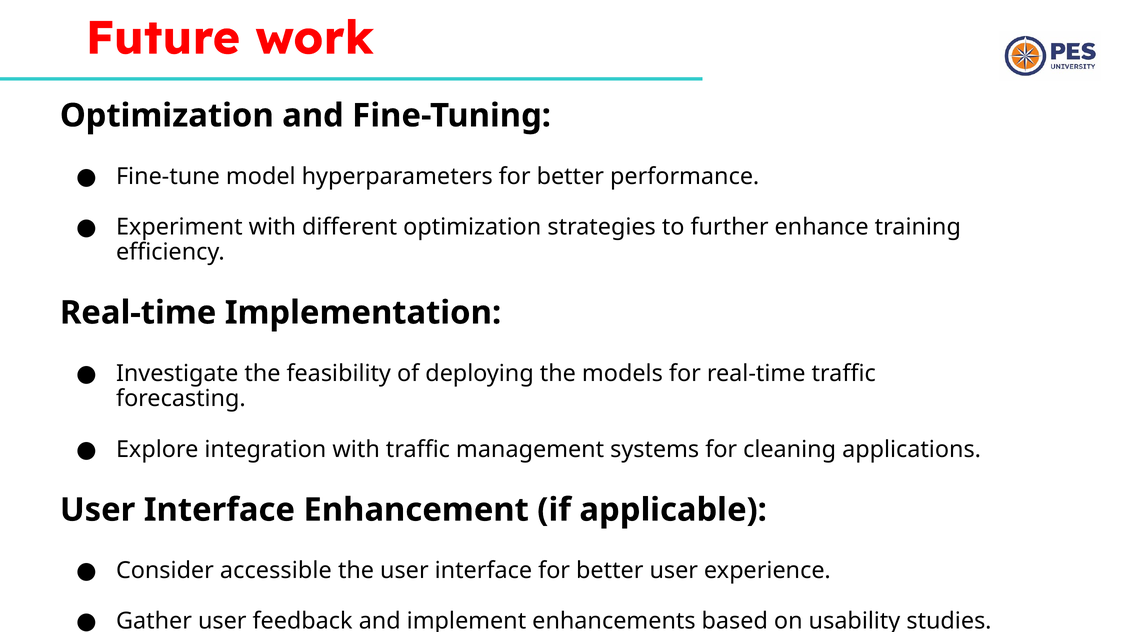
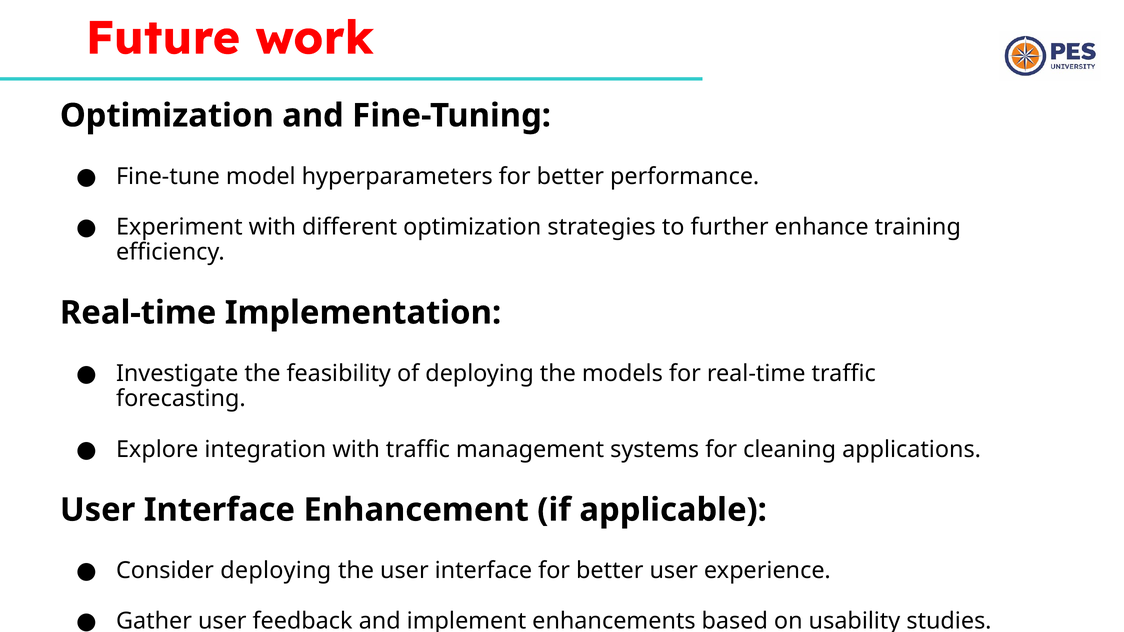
Consider accessible: accessible -> deploying (276, 571)
